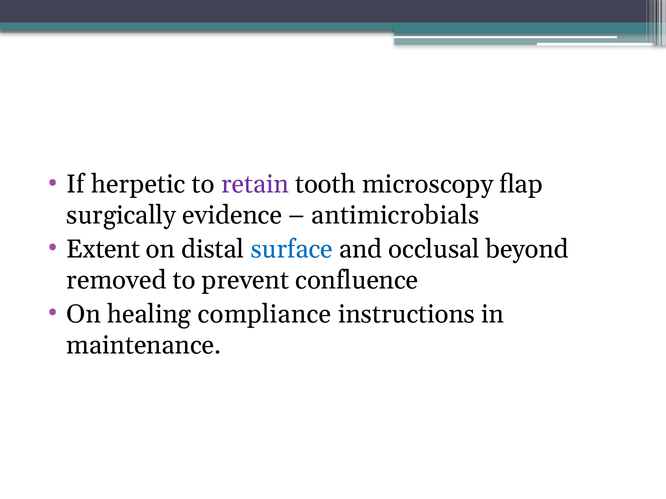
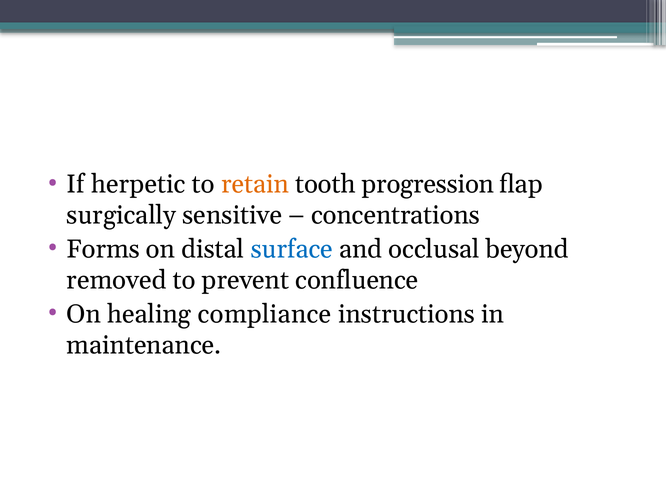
retain colour: purple -> orange (255, 184)
microscopy: microscopy -> progression (428, 184)
evidence: evidence -> sensitive (232, 216)
antimicrobials: antimicrobials -> concentrations (396, 216)
Extent: Extent -> Forms (103, 249)
